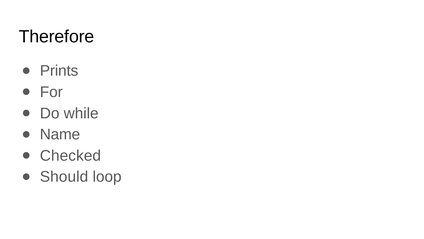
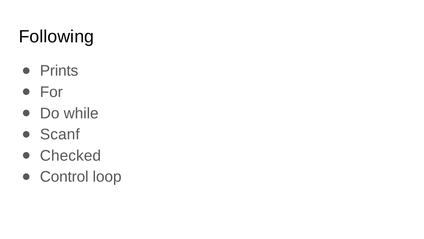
Therefore: Therefore -> Following (56, 37)
Name: Name -> Scanf (60, 134)
Should: Should -> Control (64, 177)
